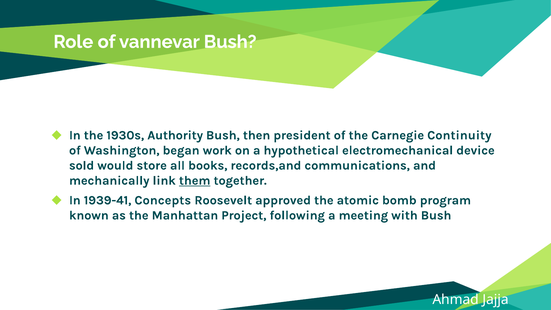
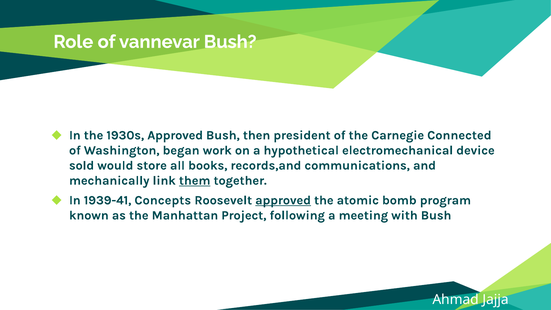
1930s Authority: Authority -> Approved (175, 135)
Continuity: Continuity -> Connected (459, 135)
approved underline: none -> present (283, 200)
